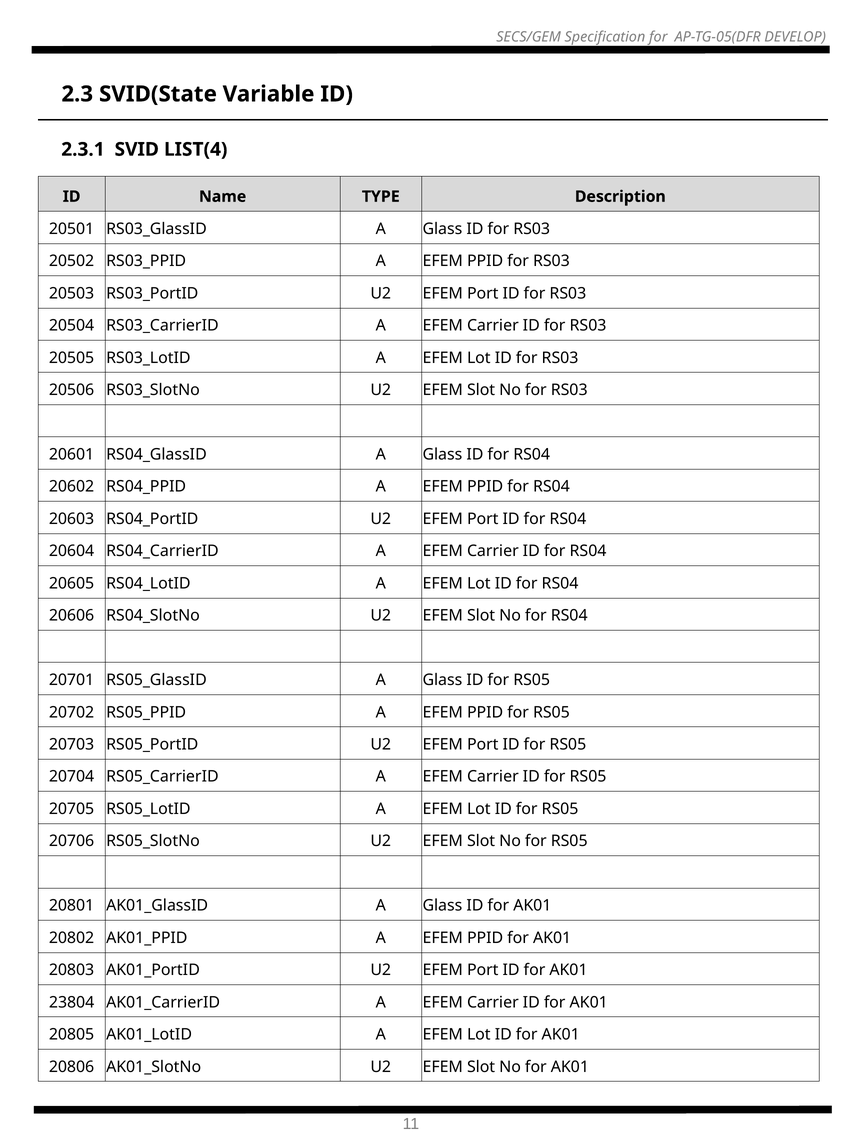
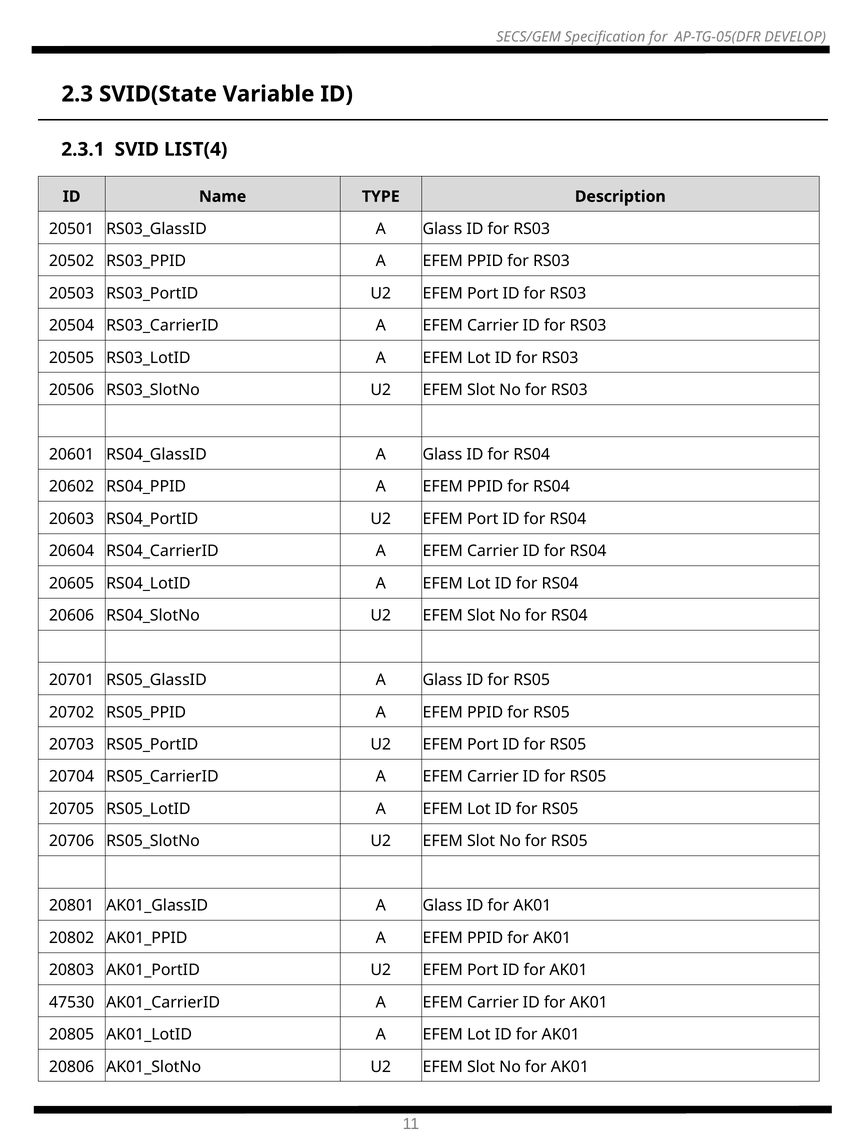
23804: 23804 -> 47530 (72, 1002)
